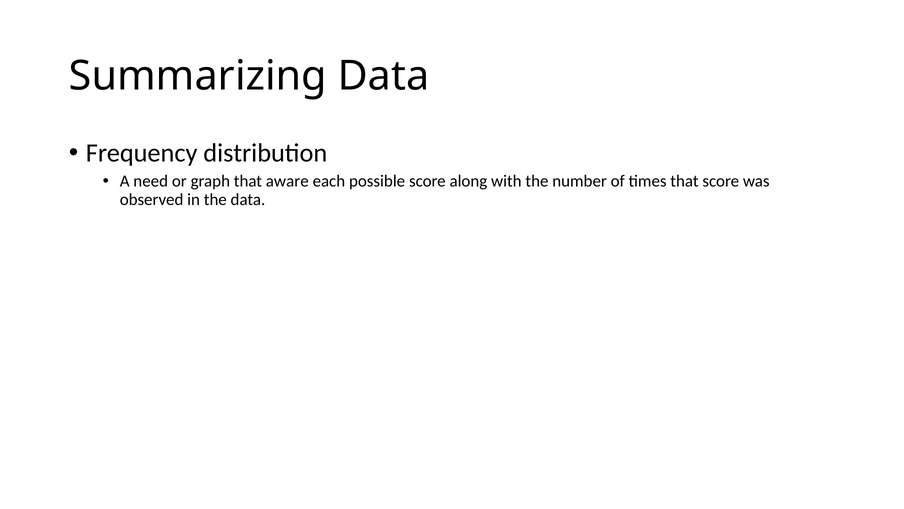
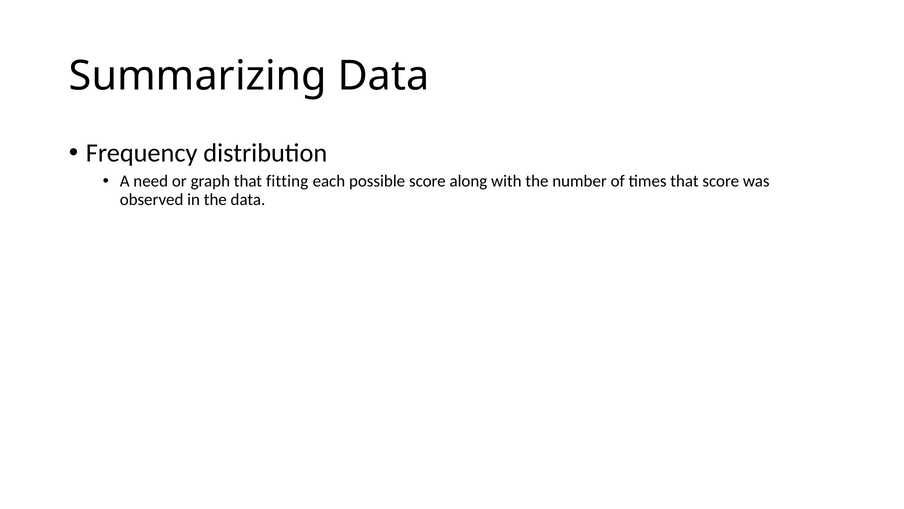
aware: aware -> fitting (287, 181)
